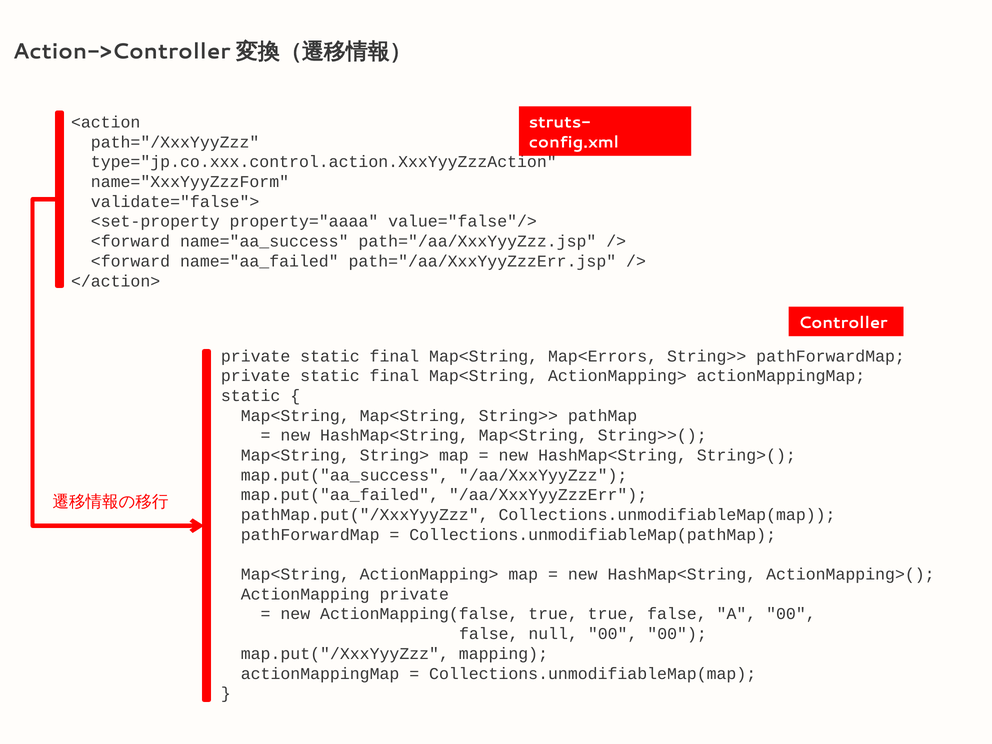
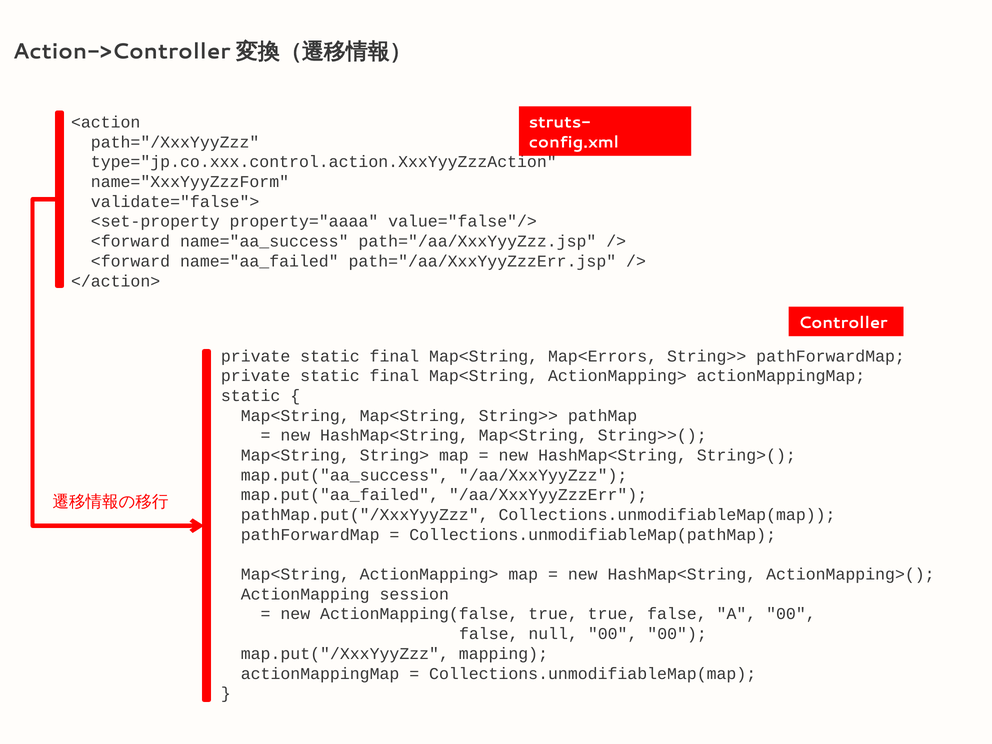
ActionMapping private: private -> session (414, 594)
